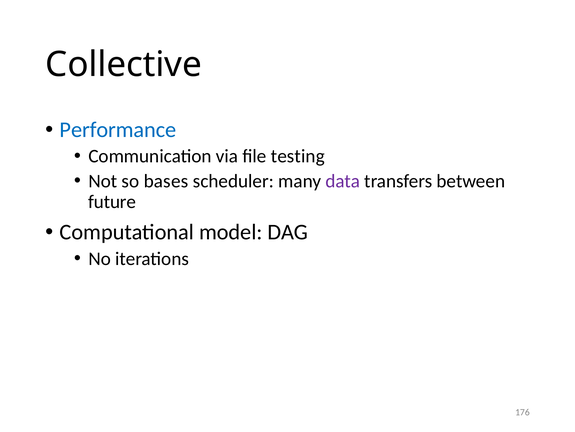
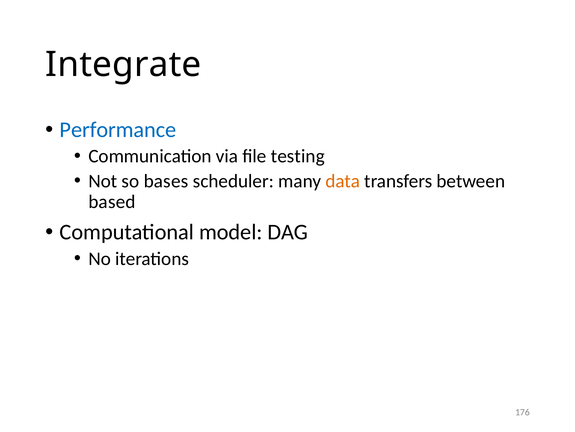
Collective: Collective -> Integrate (123, 64)
data colour: purple -> orange (343, 181)
future: future -> based (112, 201)
